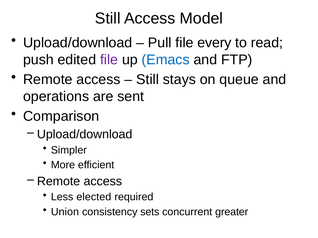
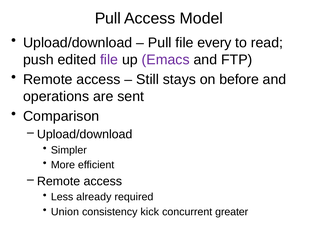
Still: Still -> Pull (108, 18)
Emacs colour: blue -> purple (166, 60)
queue: queue -> before (239, 80)
elected: elected -> already (94, 197)
sets: sets -> kick (150, 212)
